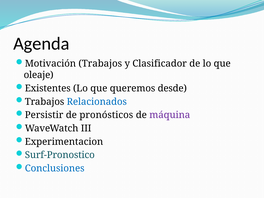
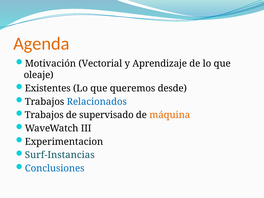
Agenda colour: black -> orange (41, 44)
Motivación Trabajos: Trabajos -> Vectorial (100, 64)
Clasificador: Clasificador -> Aprendizaje (160, 64)
Persistir: Persistir -> Trabajos (44, 115)
pronósticos: pronósticos -> supervisado (106, 115)
máquina colour: purple -> orange (170, 115)
Surf-Pronostico: Surf-Pronostico -> Surf-Instancias (60, 155)
